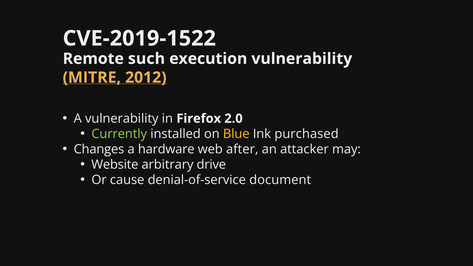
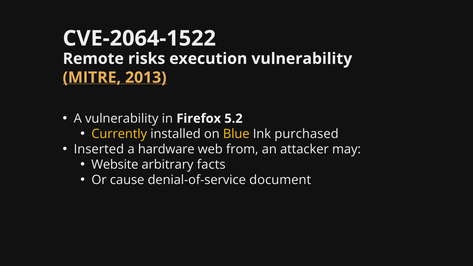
CVE-2019-1522: CVE-2019-1522 -> CVE-2064-1522 (139, 38)
such: such -> risks (147, 59)
2012: 2012 -> 2013 (146, 78)
2.0: 2.0 -> 5.2 (234, 119)
Currently colour: light green -> yellow (119, 134)
Changes: Changes -> Inserted (99, 149)
after: after -> from (242, 149)
drive: drive -> facts (211, 165)
